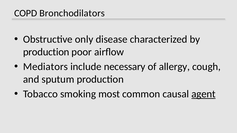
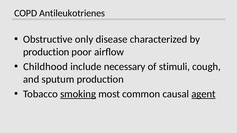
Bronchodilators: Bronchodilators -> Antileukotrienes (72, 13)
Mediators: Mediators -> Childhood (46, 67)
allergy: allergy -> stimuli (174, 67)
smoking underline: none -> present (78, 94)
